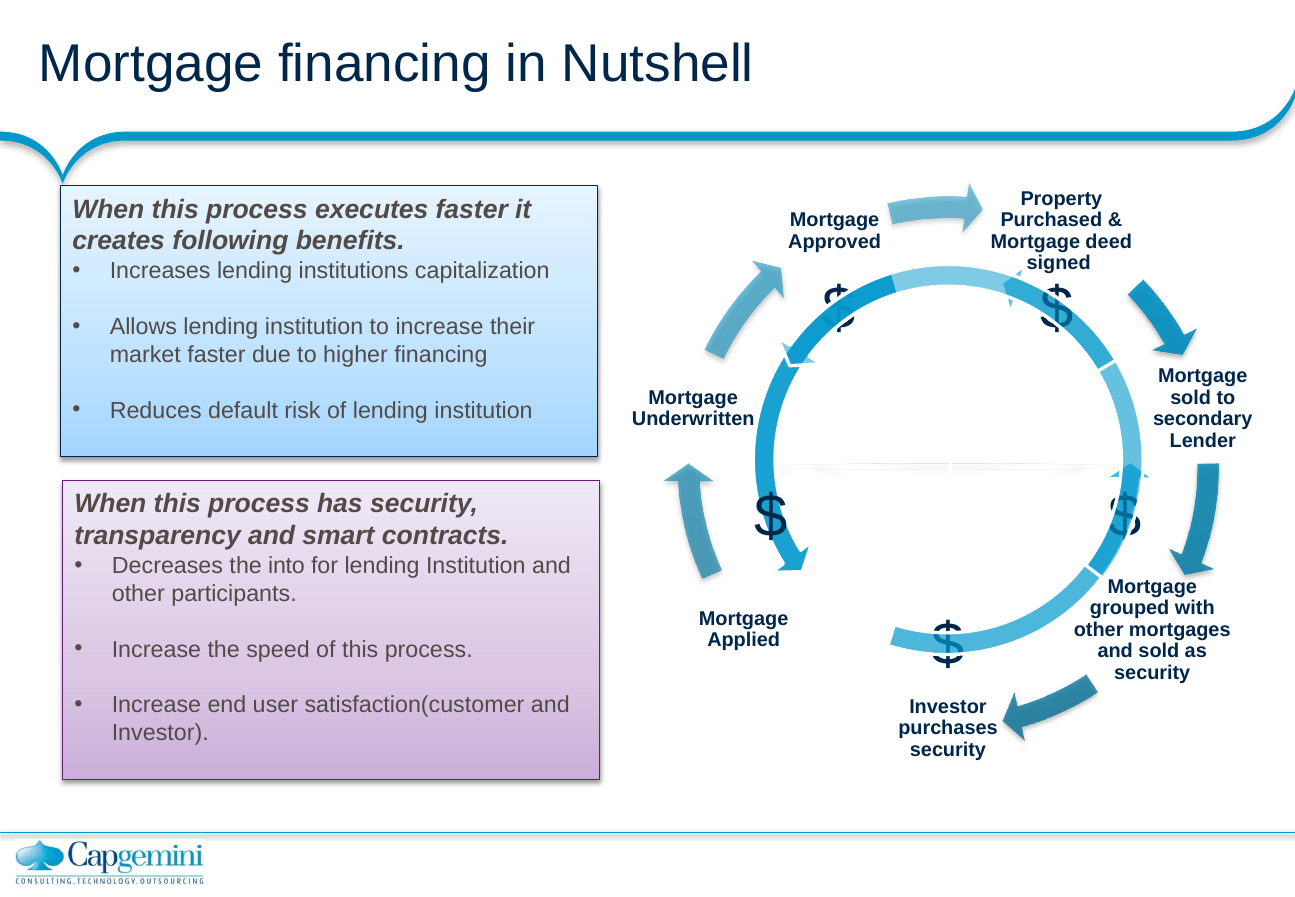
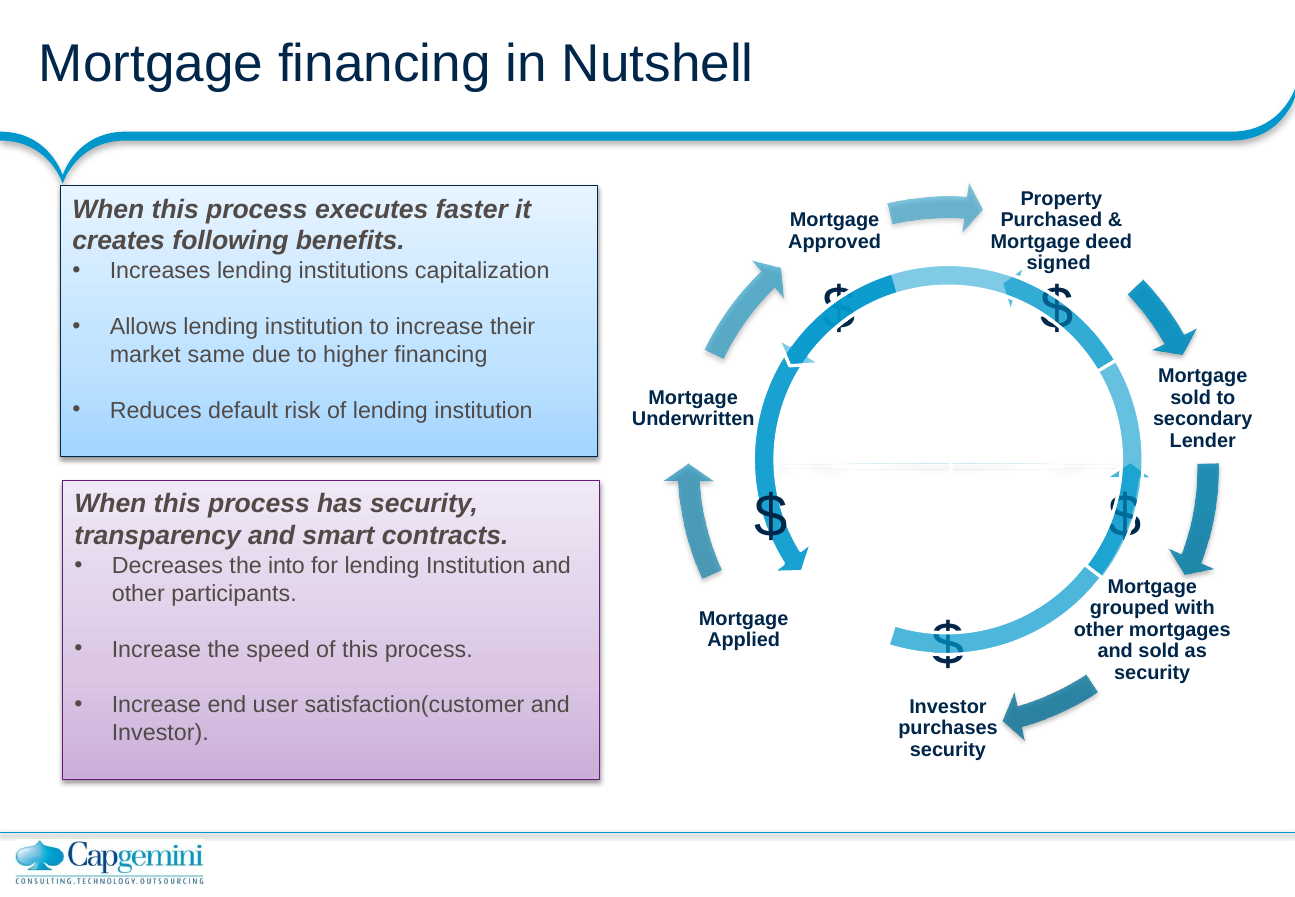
market faster: faster -> same (216, 354)
